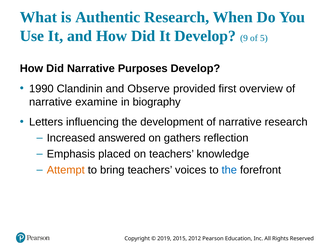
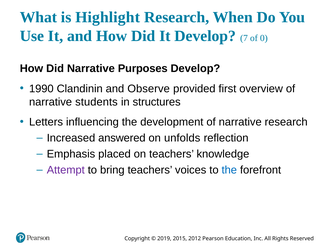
Authentic: Authentic -> Highlight (108, 17)
9: 9 -> 7 (244, 38)
5: 5 -> 0 (264, 38)
examine: examine -> students (96, 102)
biography: biography -> structures (157, 102)
gathers: gathers -> unfolds (182, 138)
Attempt colour: orange -> purple (66, 170)
